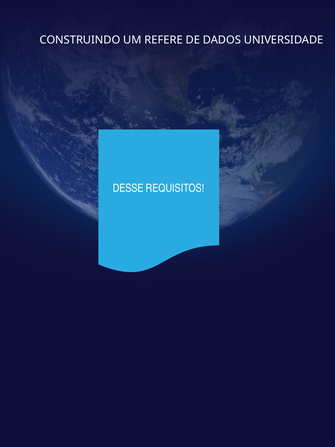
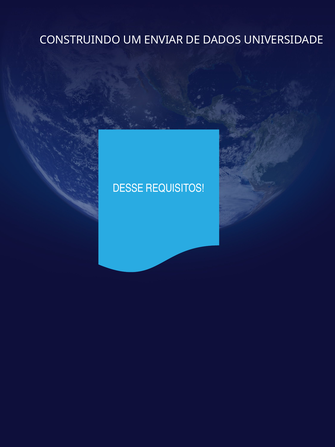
REFERE: REFERE -> ENVIAR (164, 40)
